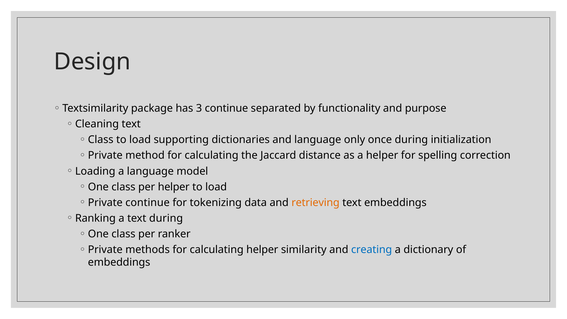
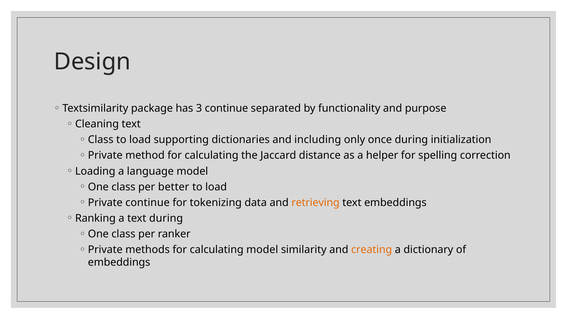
and language: language -> including (318, 140)
per helper: helper -> better (174, 187)
calculating helper: helper -> model (262, 250)
creating colour: blue -> orange (372, 250)
